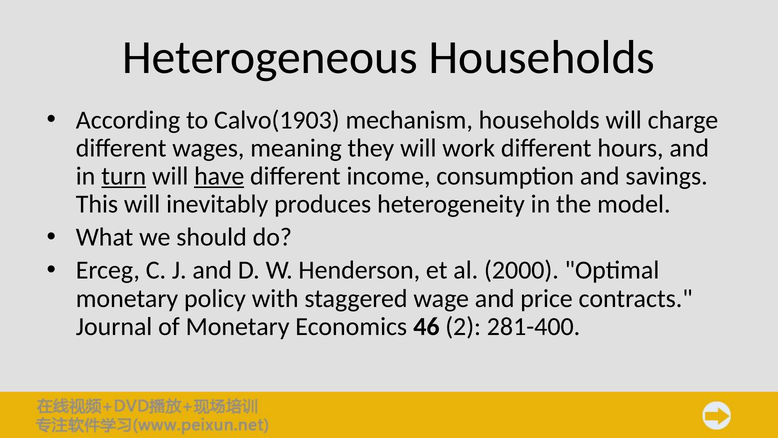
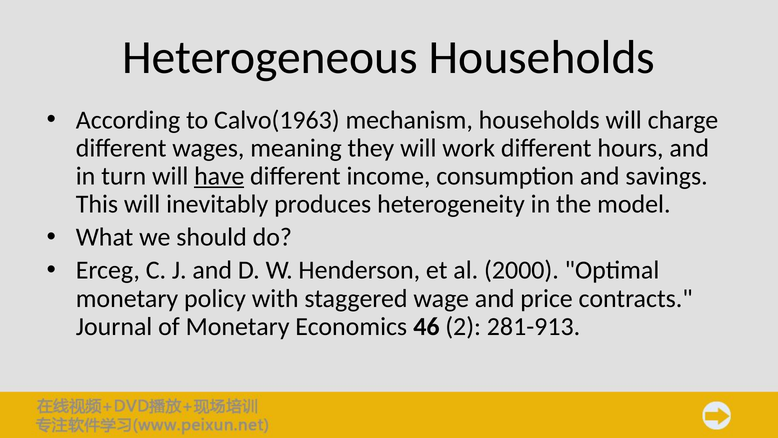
Calvo(1903: Calvo(1903 -> Calvo(1963 (277, 120)
turn underline: present -> none (124, 176)
281-400: 281-400 -> 281-913 (534, 326)
